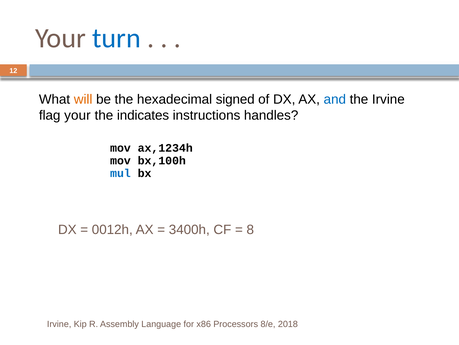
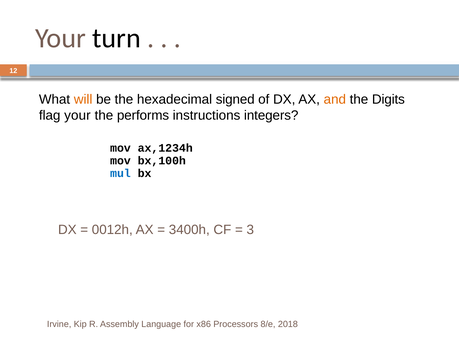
turn colour: blue -> black (117, 38)
and colour: blue -> orange (335, 99)
the Irvine: Irvine -> Digits (388, 99)
indicates: indicates -> performs (143, 115)
handles: handles -> integers (271, 115)
8: 8 -> 3 (250, 229)
